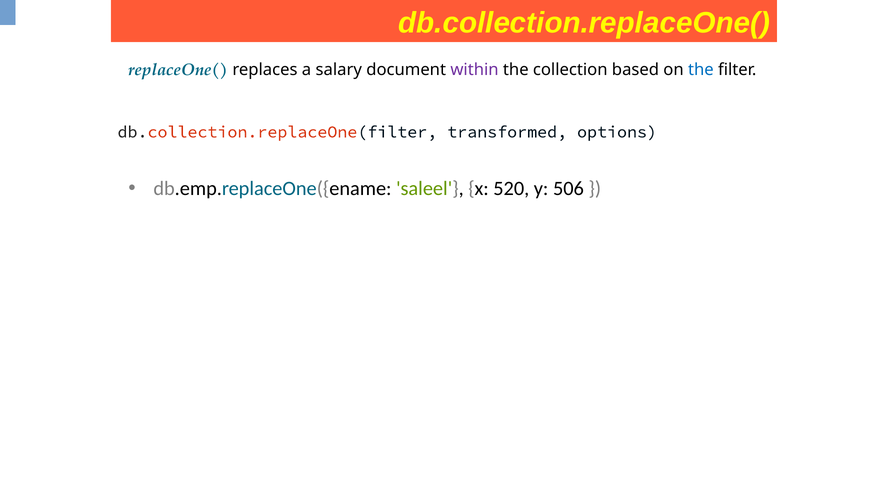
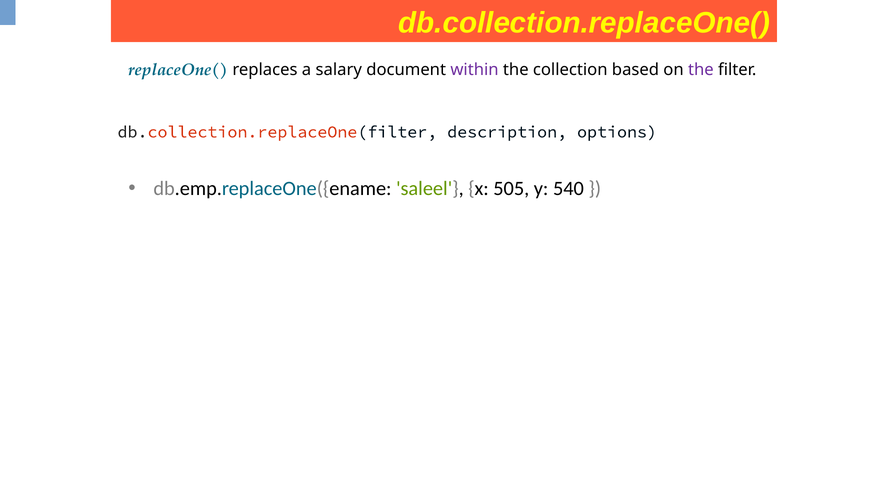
the colour: blue -> purple (701, 70)
transformed: transformed -> description (507, 132)
520: 520 -> 505 (511, 188)
506: 506 -> 540 (568, 188)
